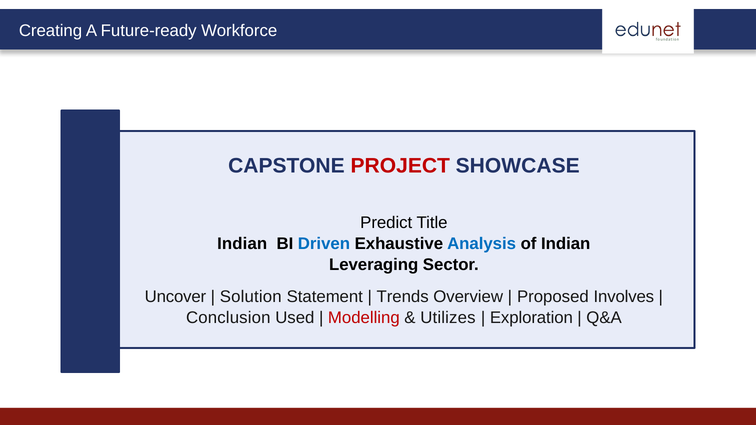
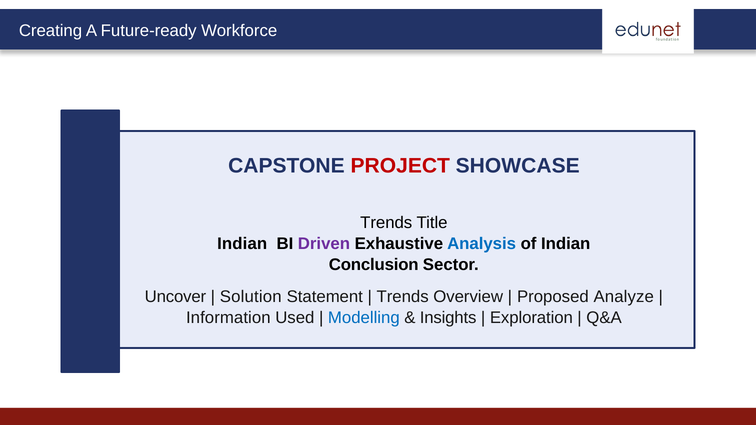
Predict: Predict -> Trends (386, 223)
Driven colour: blue -> purple (324, 244)
Leveraging: Leveraging -> Conclusion (374, 265)
Involves: Involves -> Analyze (624, 297)
Conclusion: Conclusion -> Information (228, 318)
Modelling colour: red -> blue (364, 318)
Utilizes: Utilizes -> Insights (448, 318)
